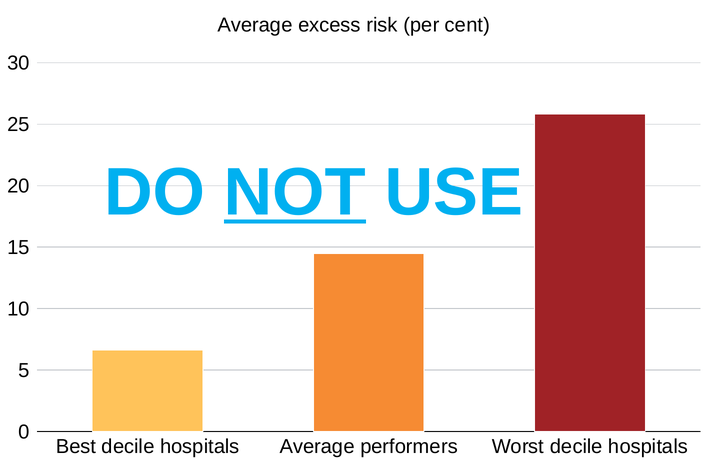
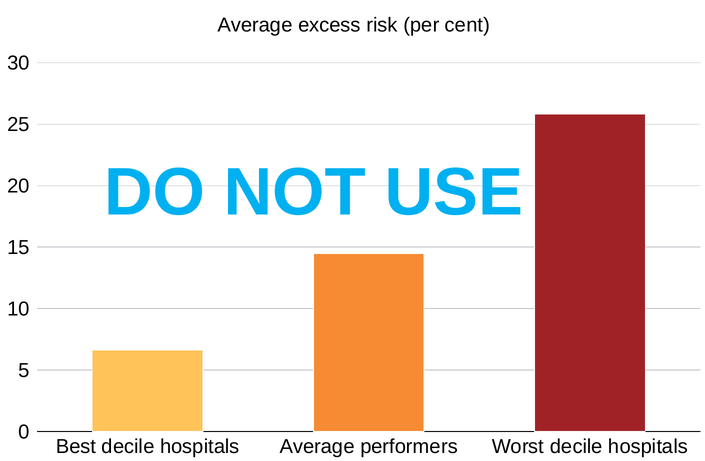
NOT underline: present -> none (295, 193)
